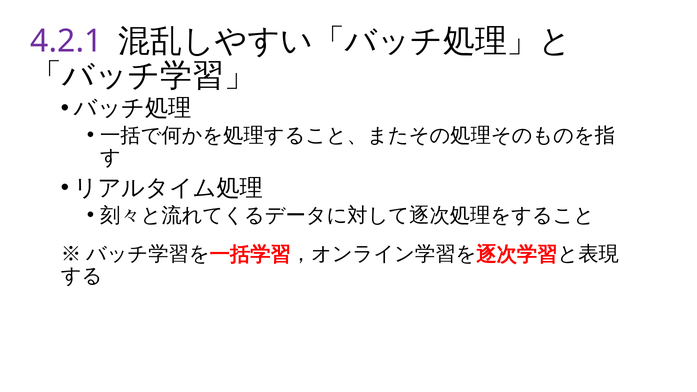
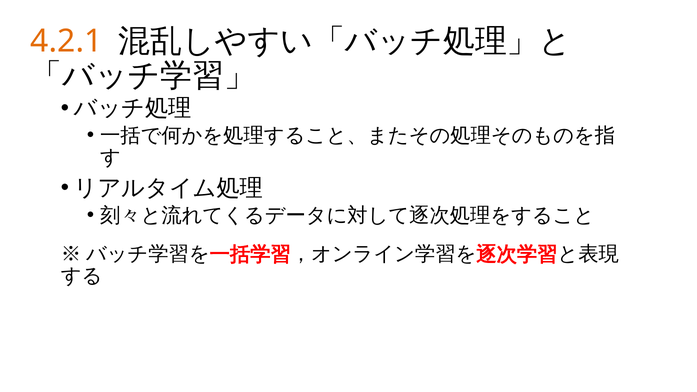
4.2.1 colour: purple -> orange (66, 41)
